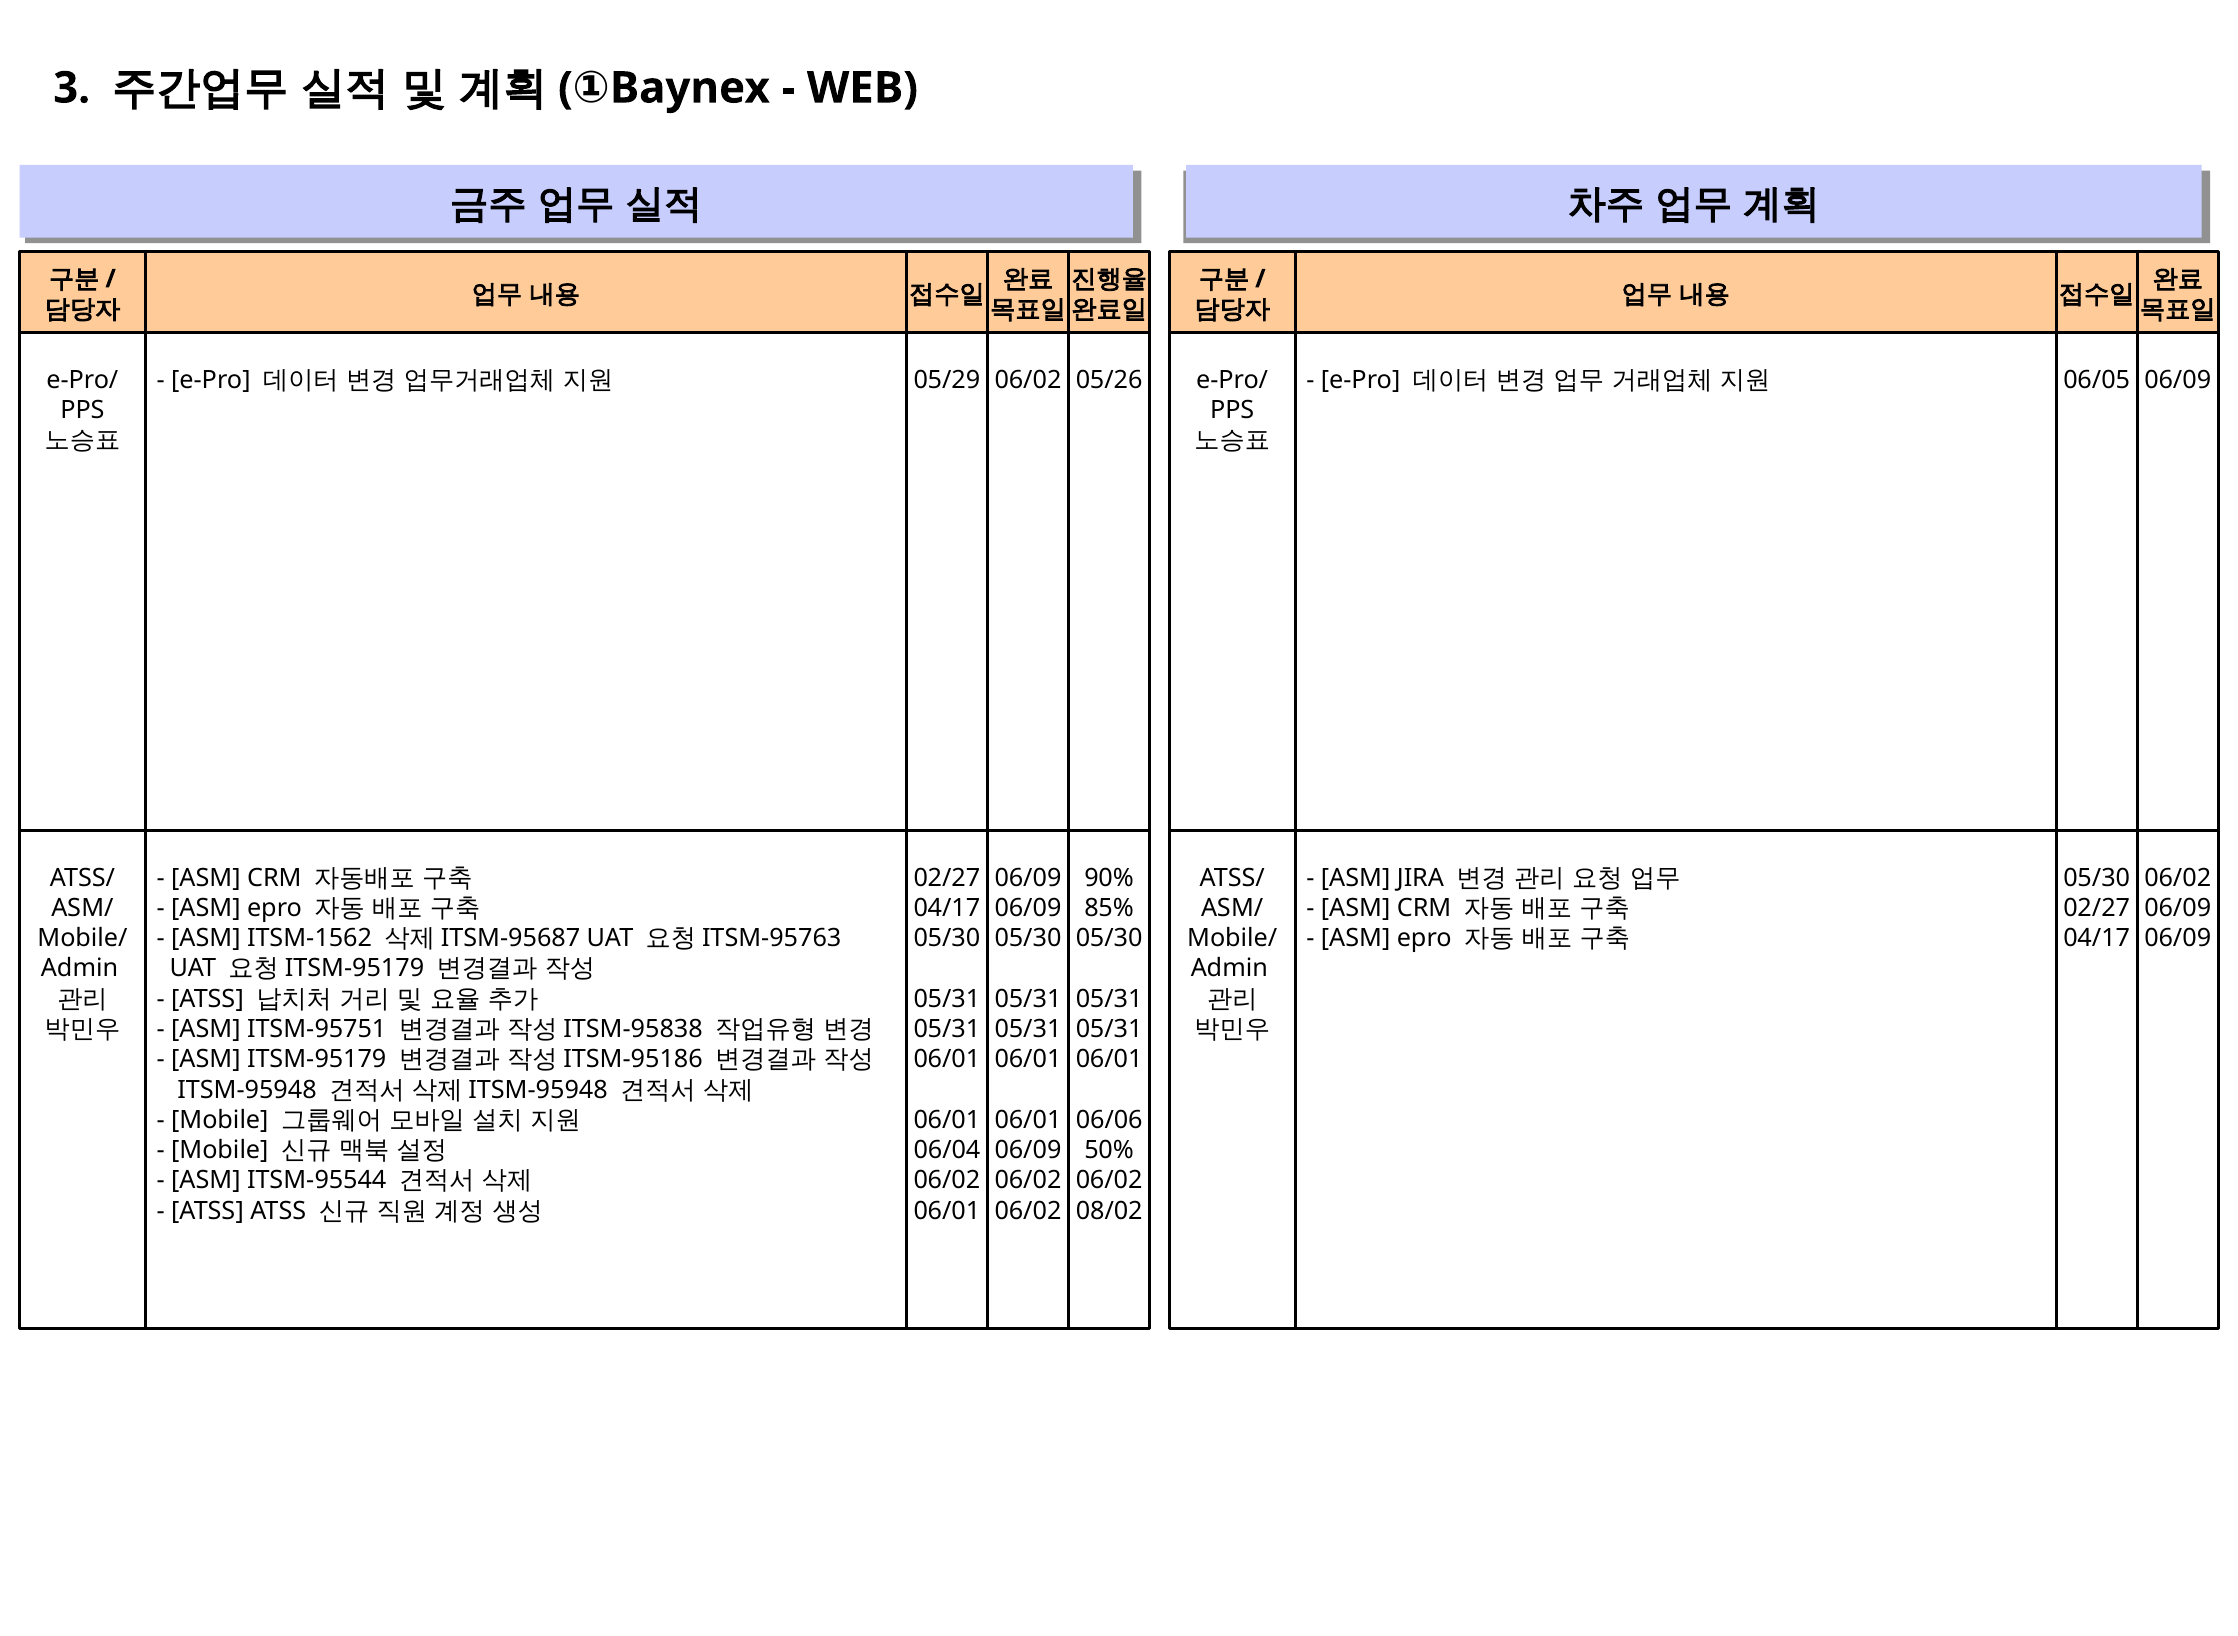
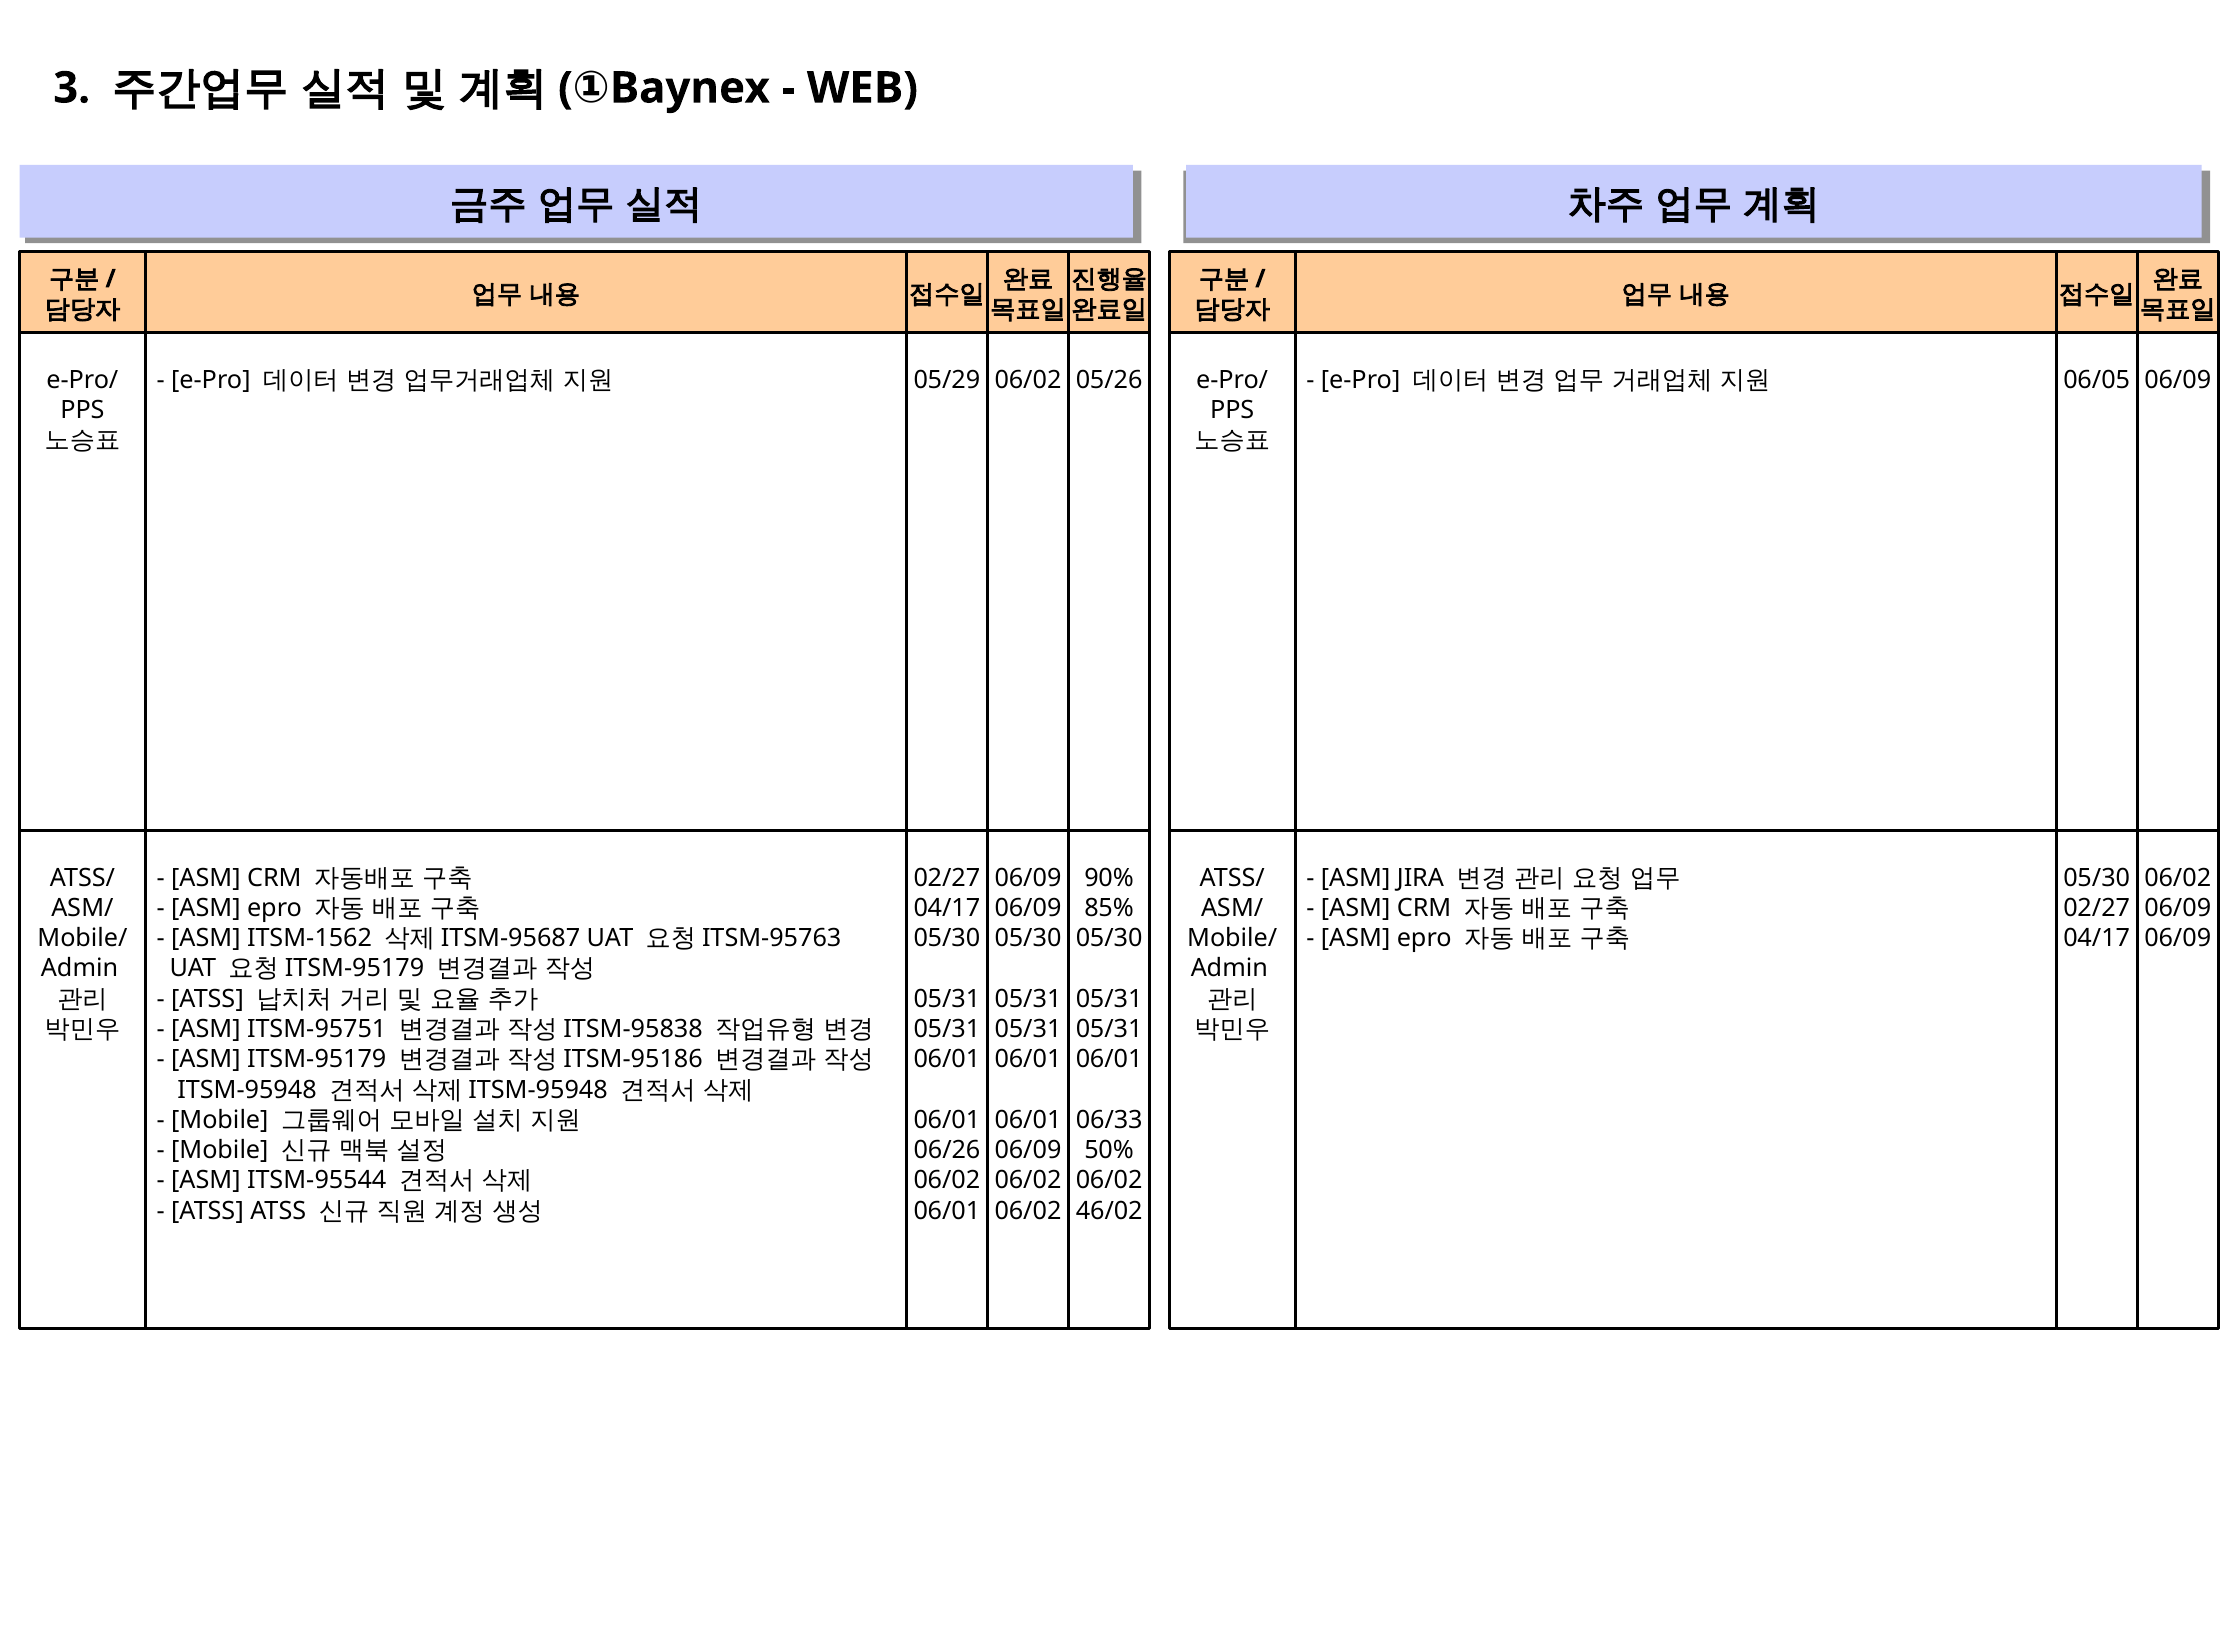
06/06: 06/06 -> 06/33 (1109, 1120)
06/04: 06/04 -> 06/26 (947, 1151)
08/02: 08/02 -> 46/02 (1109, 1211)
